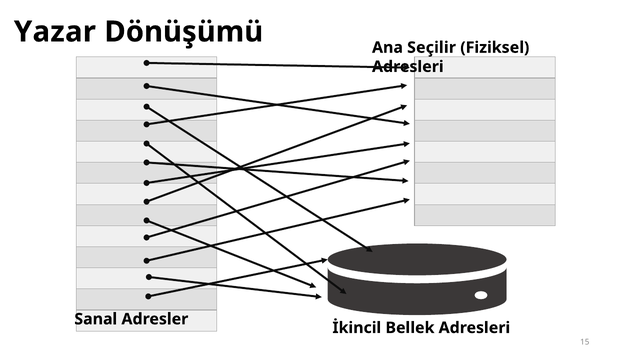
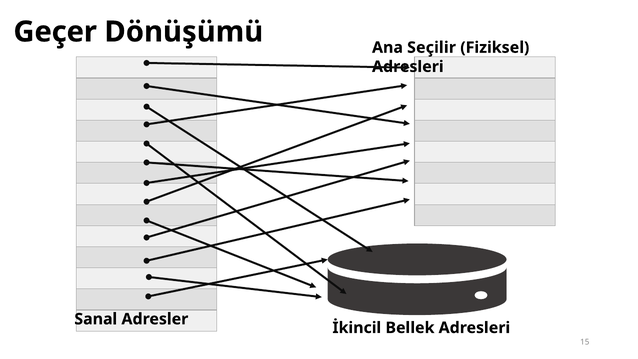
Yazar: Yazar -> Geçer (55, 32)
